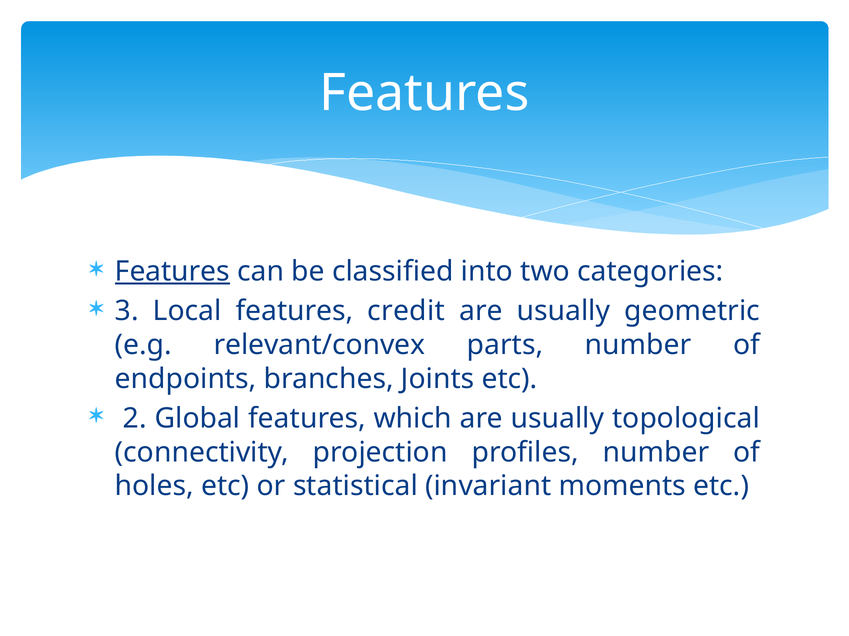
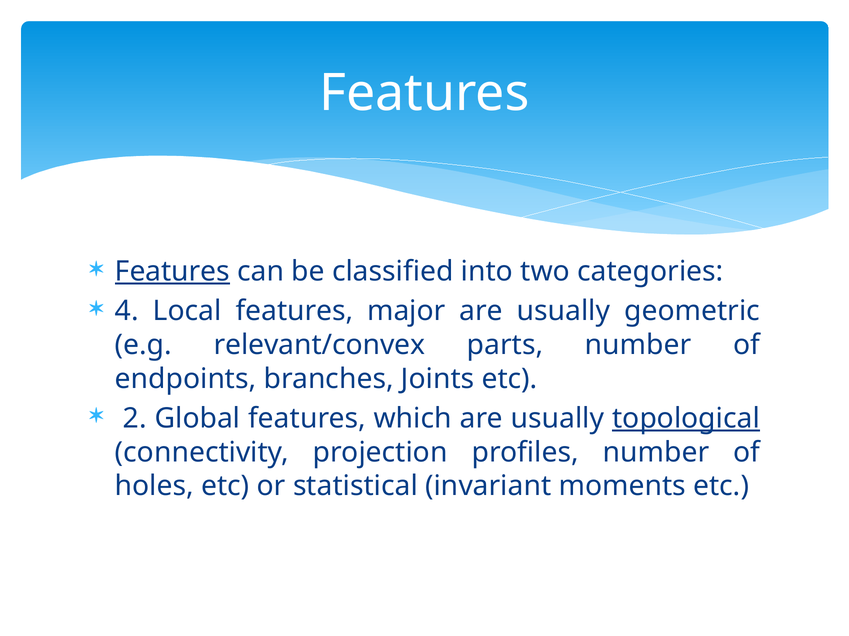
3: 3 -> 4 (127, 311)
credit: credit -> major (406, 311)
topological underline: none -> present (686, 419)
